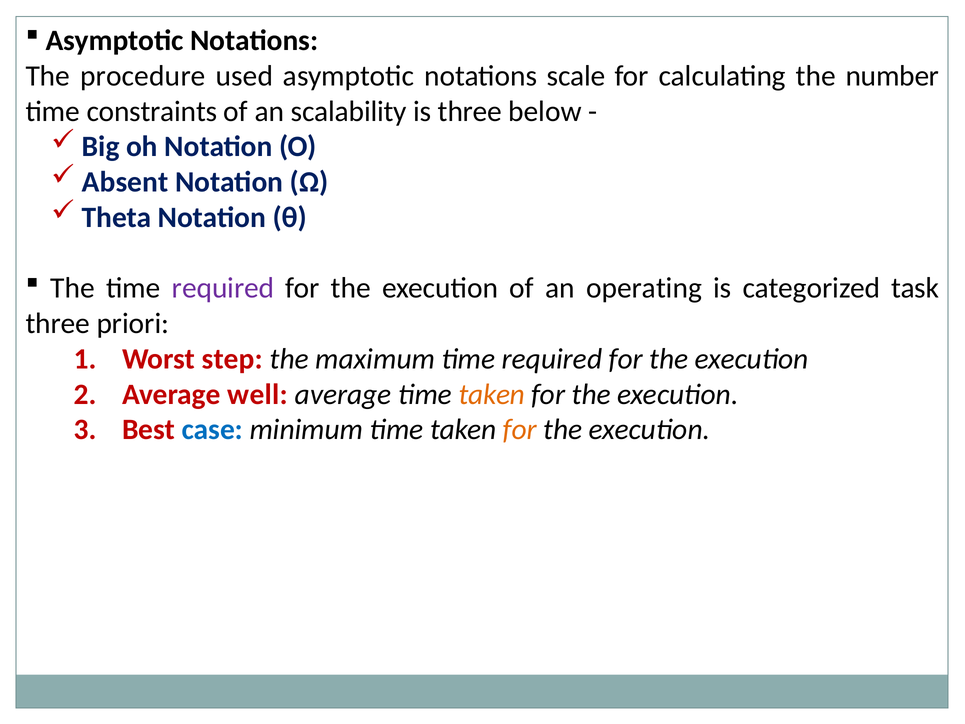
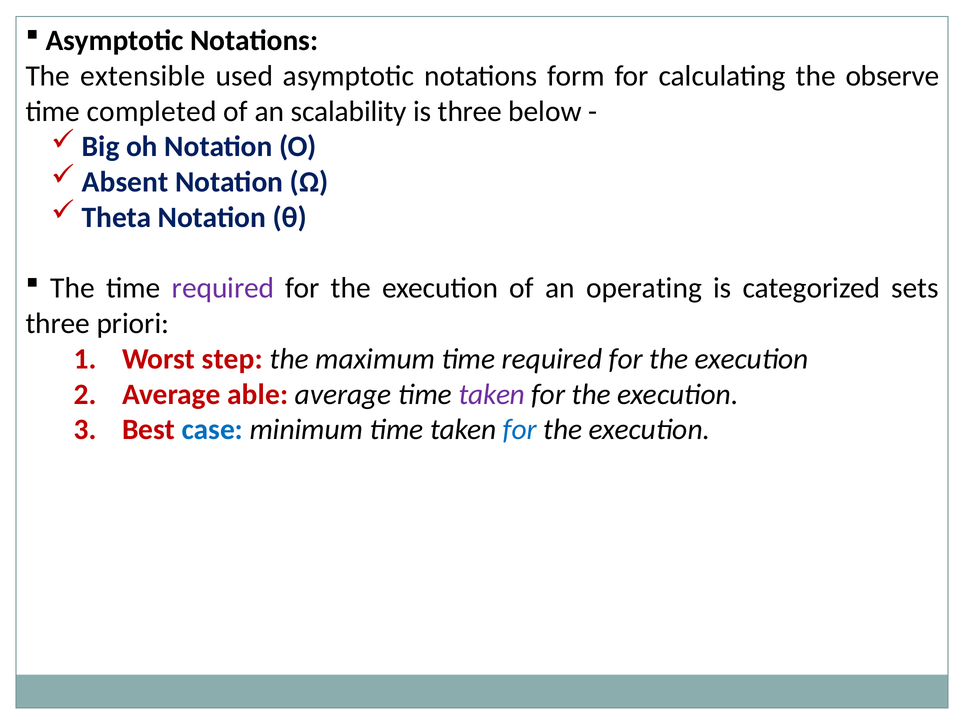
procedure: procedure -> extensible (143, 76)
scale: scale -> form (576, 76)
number: number -> observe (892, 76)
constraints: constraints -> completed (152, 111)
task: task -> sets (915, 288)
well: well -> able (258, 394)
taken colour: orange -> purple (492, 394)
for colour: orange -> blue (520, 430)
